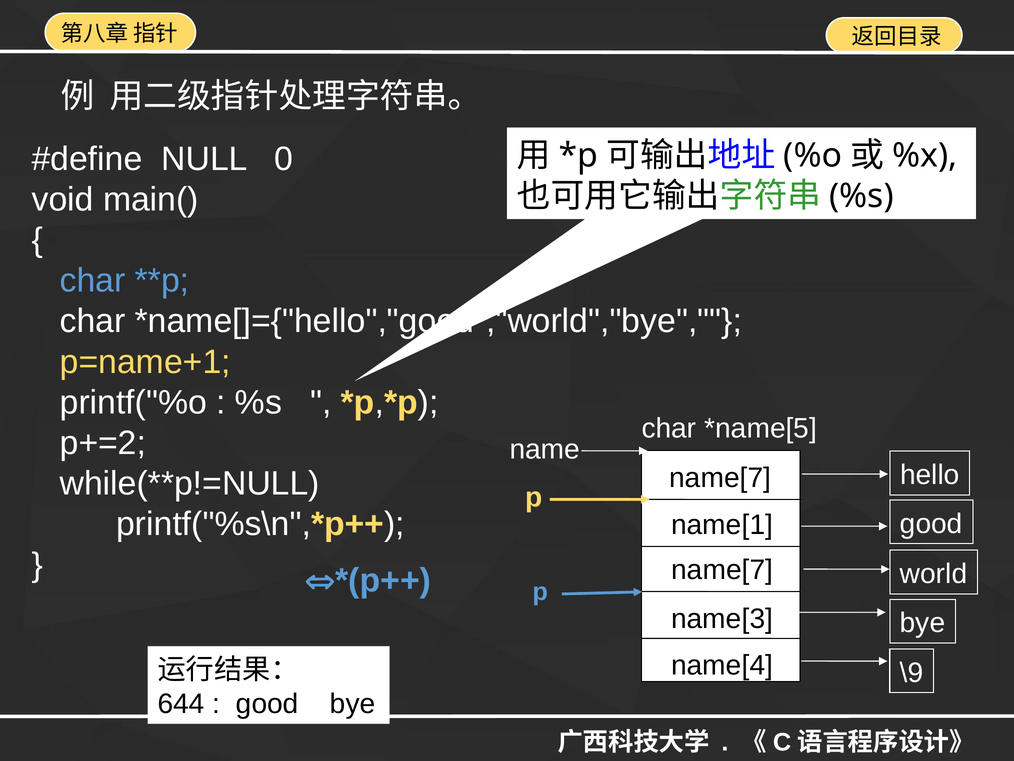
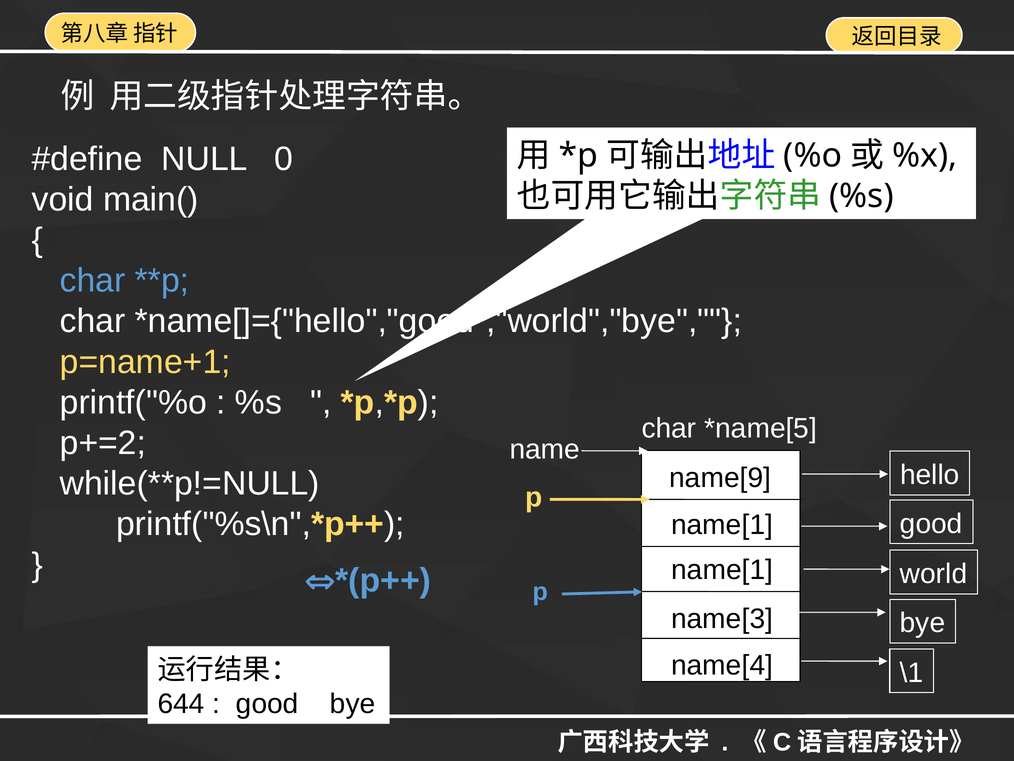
name[7: name[7 -> name[9 (720, 478)
name[7: name[7 -> name[1 (722, 569)
\9: \9 -> \1 (911, 672)
